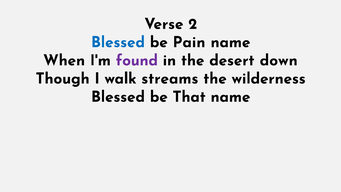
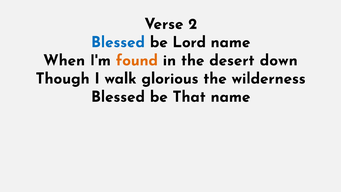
Pain: Pain -> Lord (189, 42)
found colour: purple -> orange (137, 60)
streams: streams -> glorious (170, 78)
